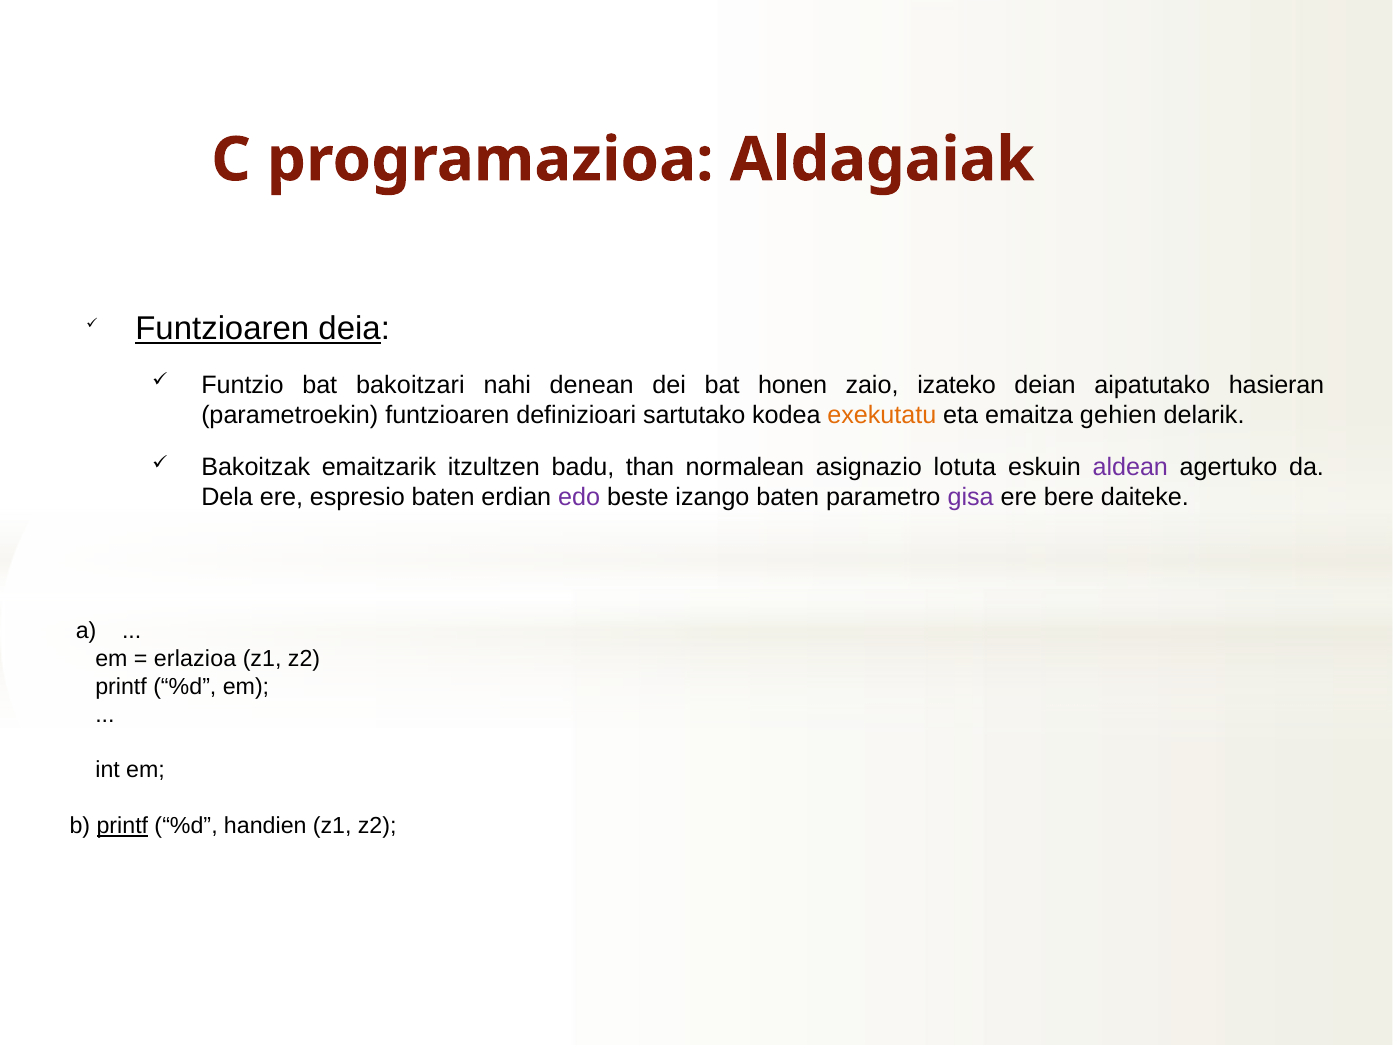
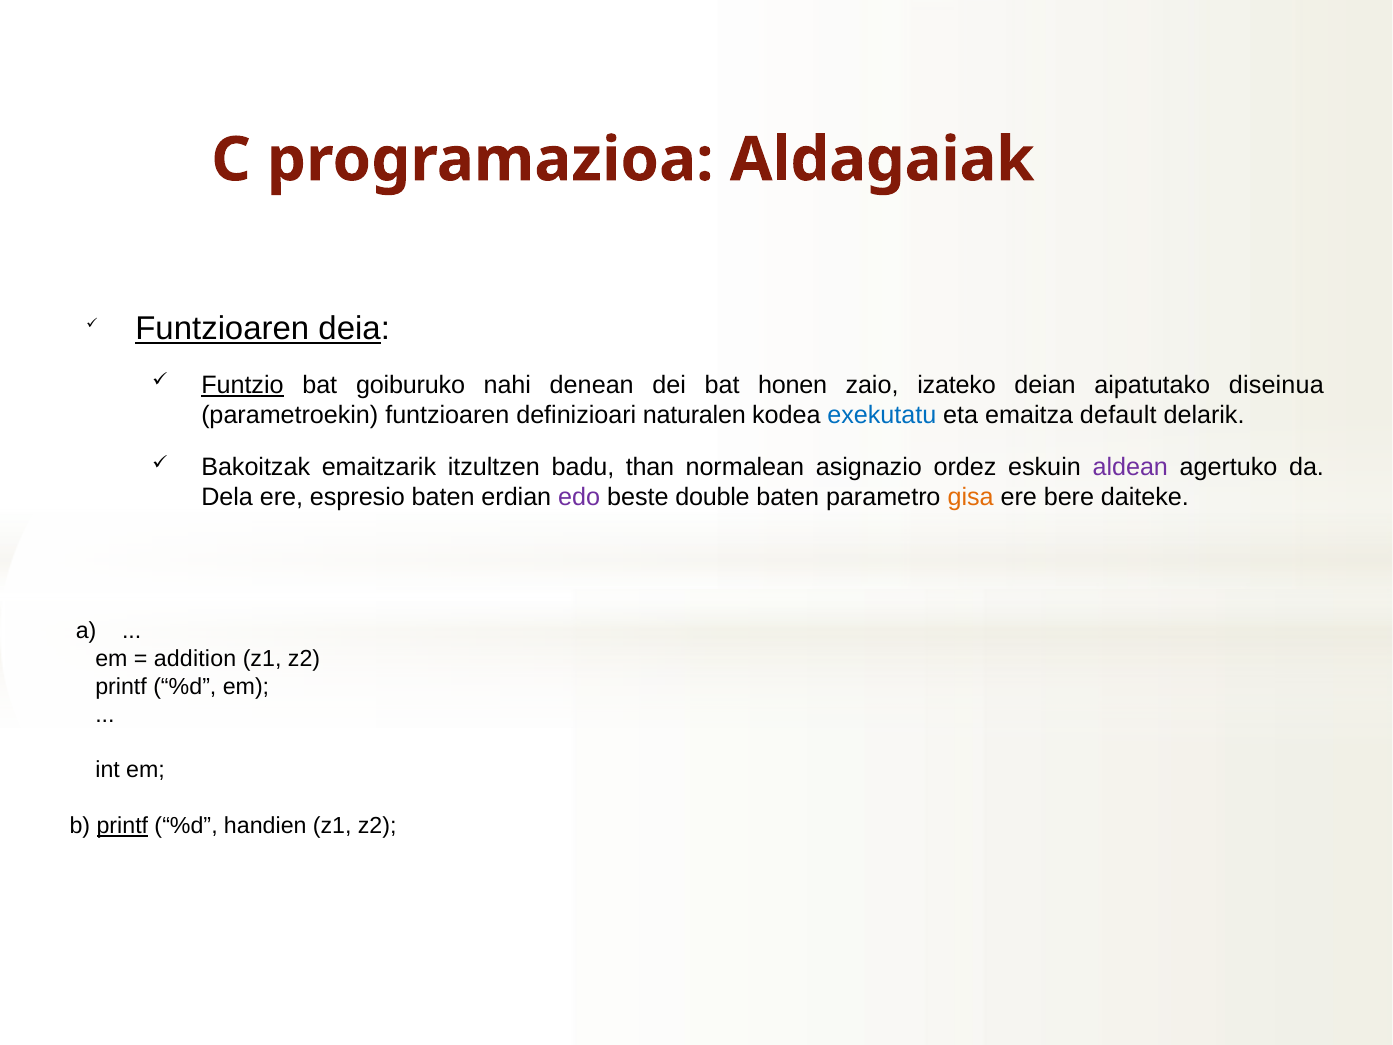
Funtzio underline: none -> present (242, 385)
bakoitzari: bakoitzari -> goiburuko (411, 385)
hasieran: hasieran -> diseinua (1276, 385)
sartutako: sartutako -> naturalen (694, 415)
exekutatu colour: orange -> blue (882, 415)
gehien: gehien -> default (1118, 415)
lotuta: lotuta -> ordez (965, 467)
izango: izango -> double (713, 498)
gisa colour: purple -> orange (971, 498)
erlazioa: erlazioa -> addition (195, 659)
